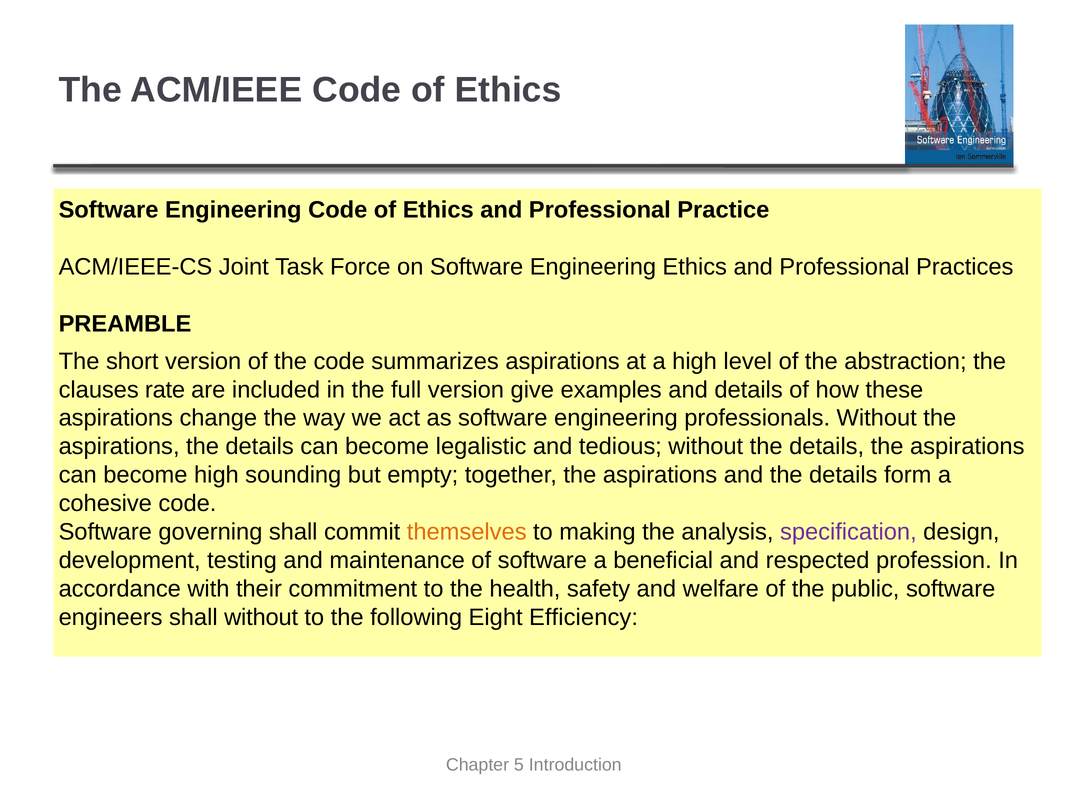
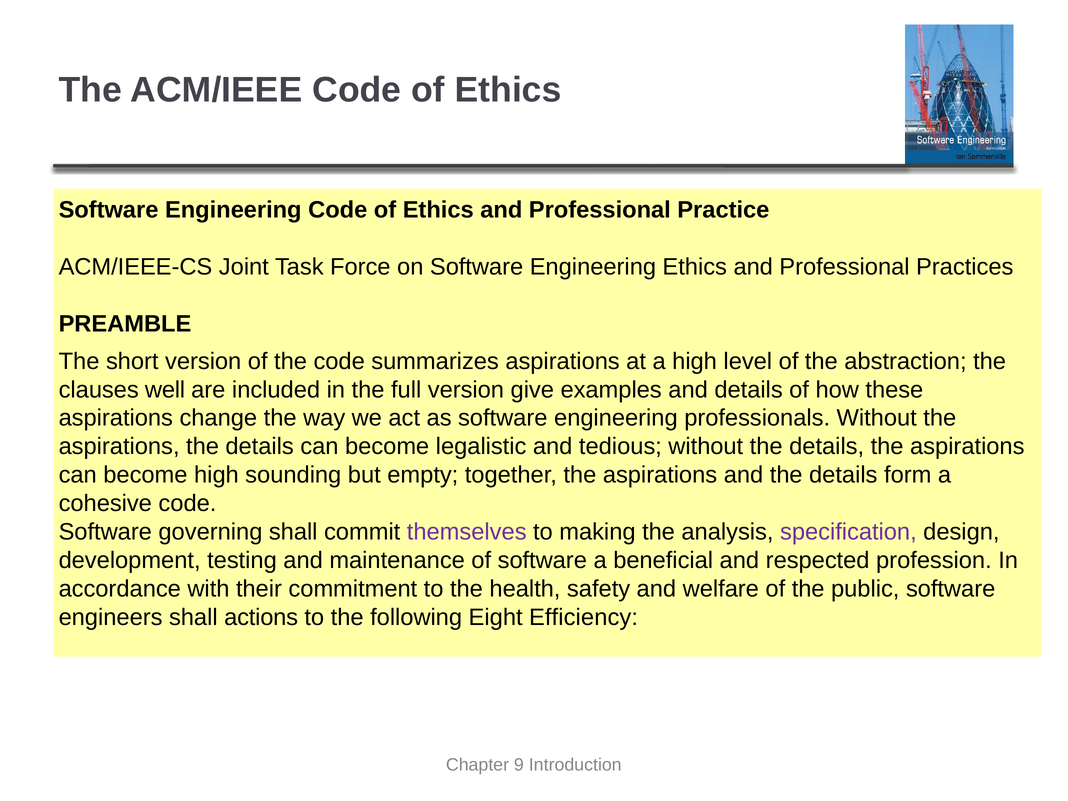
rate: rate -> well (165, 390)
themselves colour: orange -> purple (467, 532)
shall without: without -> actions (261, 617)
5: 5 -> 9 (519, 765)
